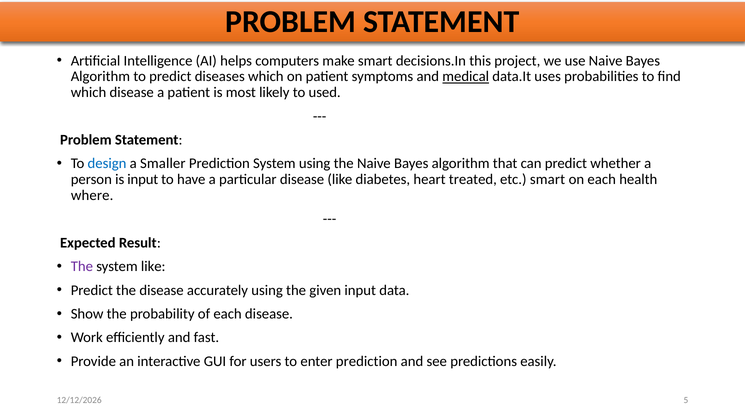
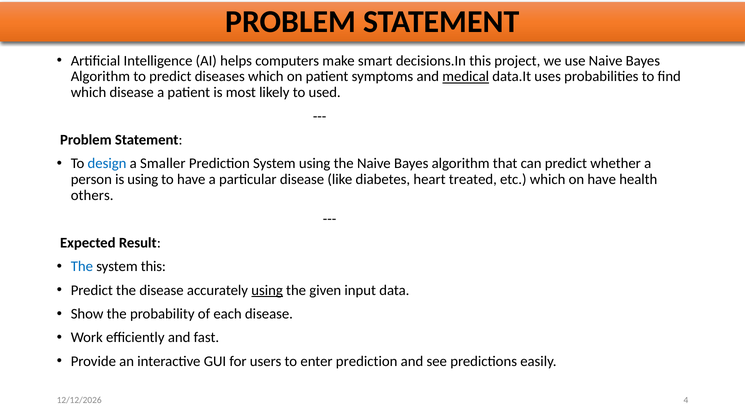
is input: input -> using (143, 180)
etc smart: smart -> which (548, 180)
on each: each -> have (602, 180)
where: where -> others (92, 195)
The colour: purple -> blue (82, 267)
system like: like -> this (153, 267)
using underline: none -> present (267, 290)
5: 5 -> 4 (686, 400)
